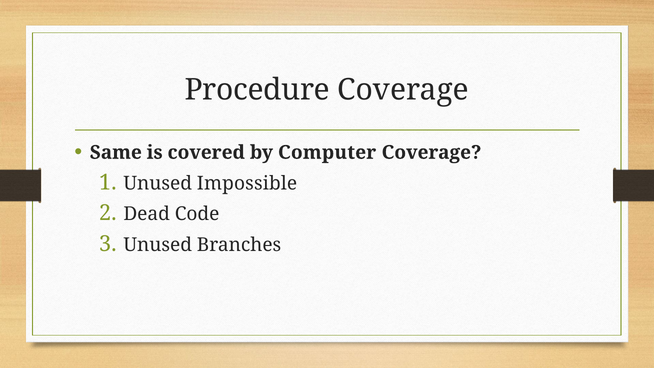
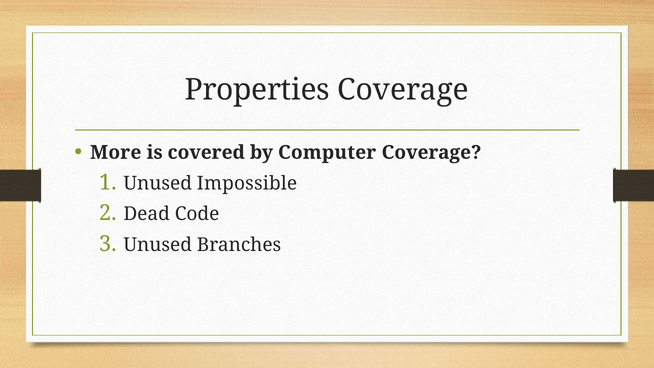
Procedure: Procedure -> Properties (257, 90)
Same: Same -> More (116, 152)
